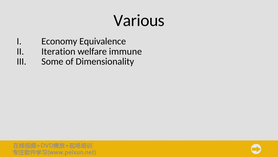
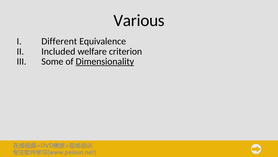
Economy: Economy -> Different (59, 41)
Iteration: Iteration -> Included (58, 51)
immune: immune -> criterion (126, 51)
Dimensionality underline: none -> present (105, 61)
